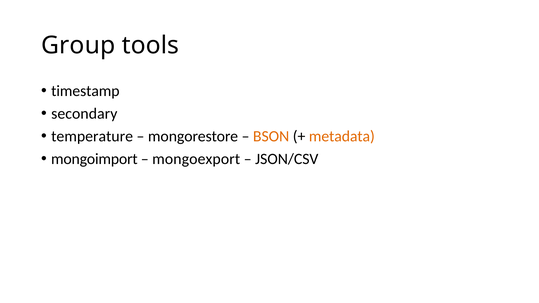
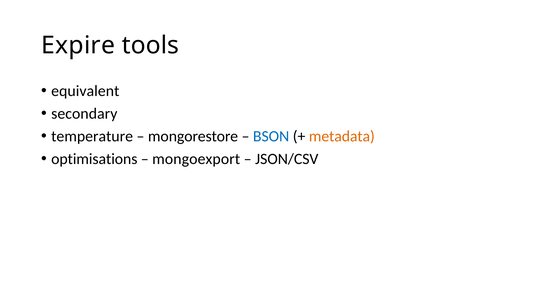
Group: Group -> Expire (78, 45)
timestamp: timestamp -> equivalent (85, 91)
BSON colour: orange -> blue (271, 136)
mongoimport: mongoimport -> optimisations (94, 159)
